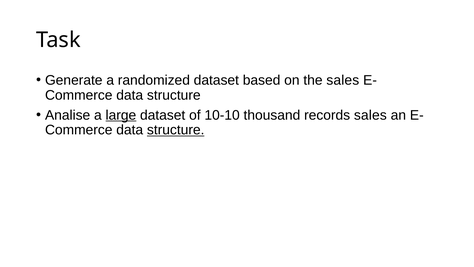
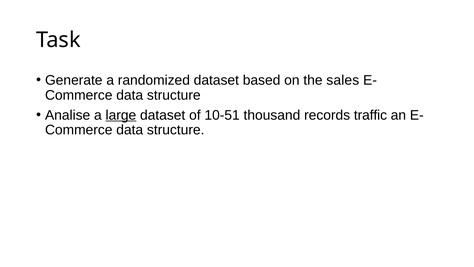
10-10: 10-10 -> 10-51 (222, 115)
records sales: sales -> traffic (370, 115)
structure underline: present -> none (176, 130)
